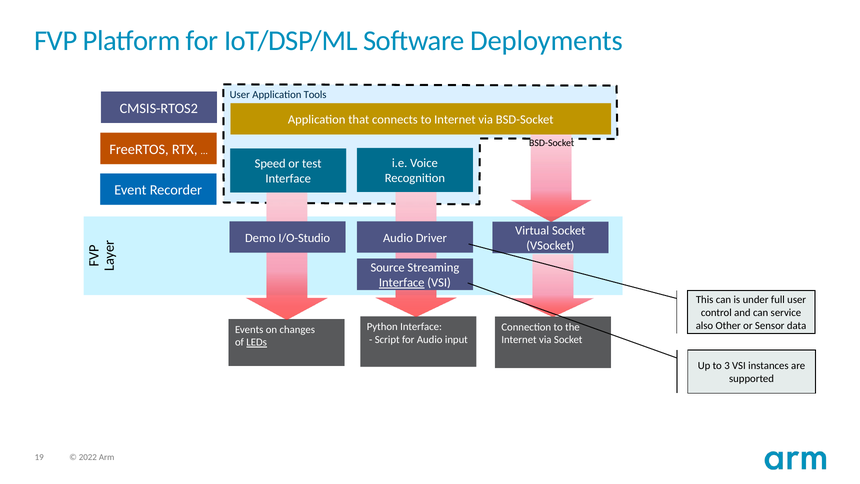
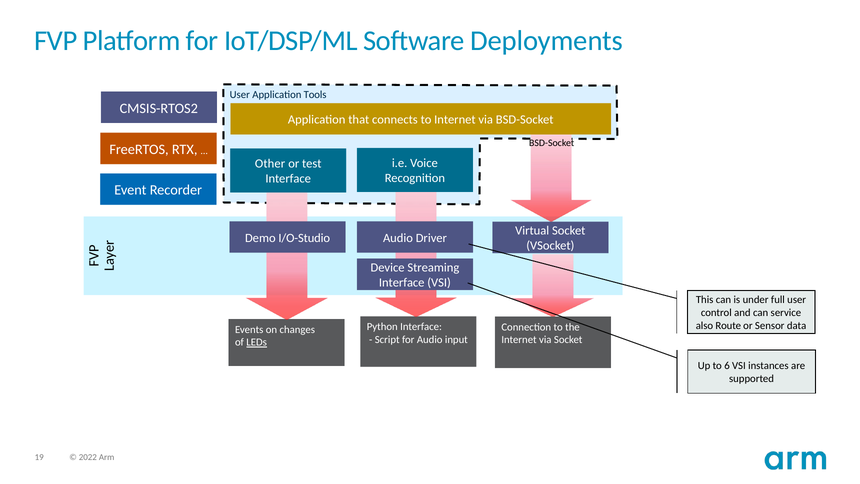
Speed: Speed -> Other (270, 164)
Source: Source -> Device (388, 268)
Interface underline: present -> none (402, 283)
Other: Other -> Route (728, 325)
3: 3 -> 6 (727, 366)
